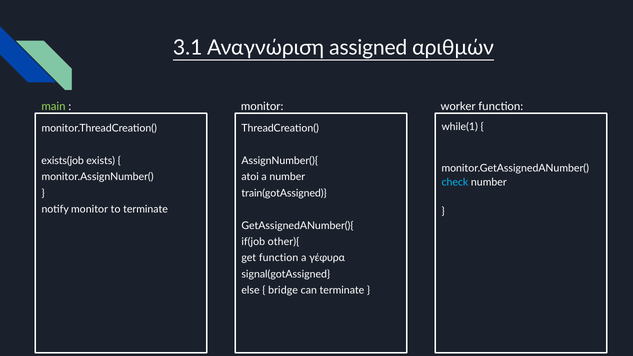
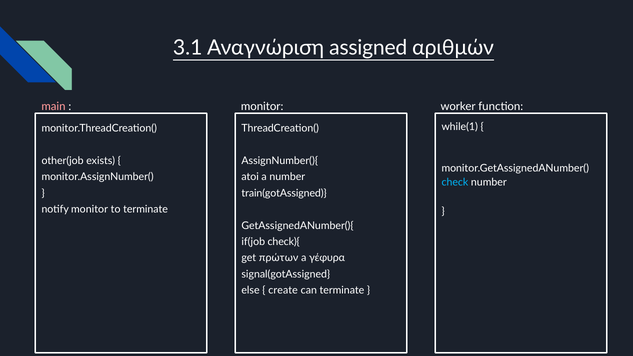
main colour: light green -> pink (53, 106)
exists(job: exists(job -> other(job (63, 161)
other){: other){ -> check){ (284, 242)
get function: function -> πρώτων (279, 258)
bridge: bridge -> create (283, 290)
